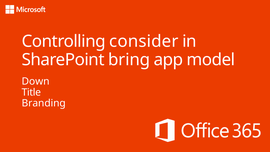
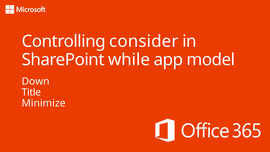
bring: bring -> while (129, 60)
Branding: Branding -> Minimize (44, 103)
